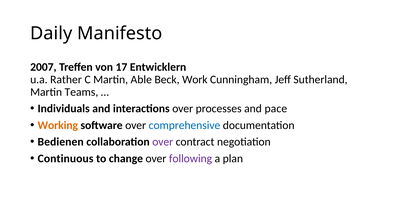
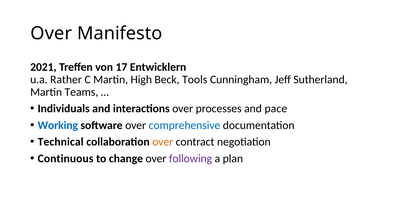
Daily: Daily -> Over (51, 33)
2007: 2007 -> 2021 (43, 67)
Able: Able -> High (141, 79)
Work: Work -> Tools (195, 79)
Working colour: orange -> blue (58, 125)
Bedienen: Bedienen -> Technical (61, 142)
over colour: purple -> orange (163, 142)
